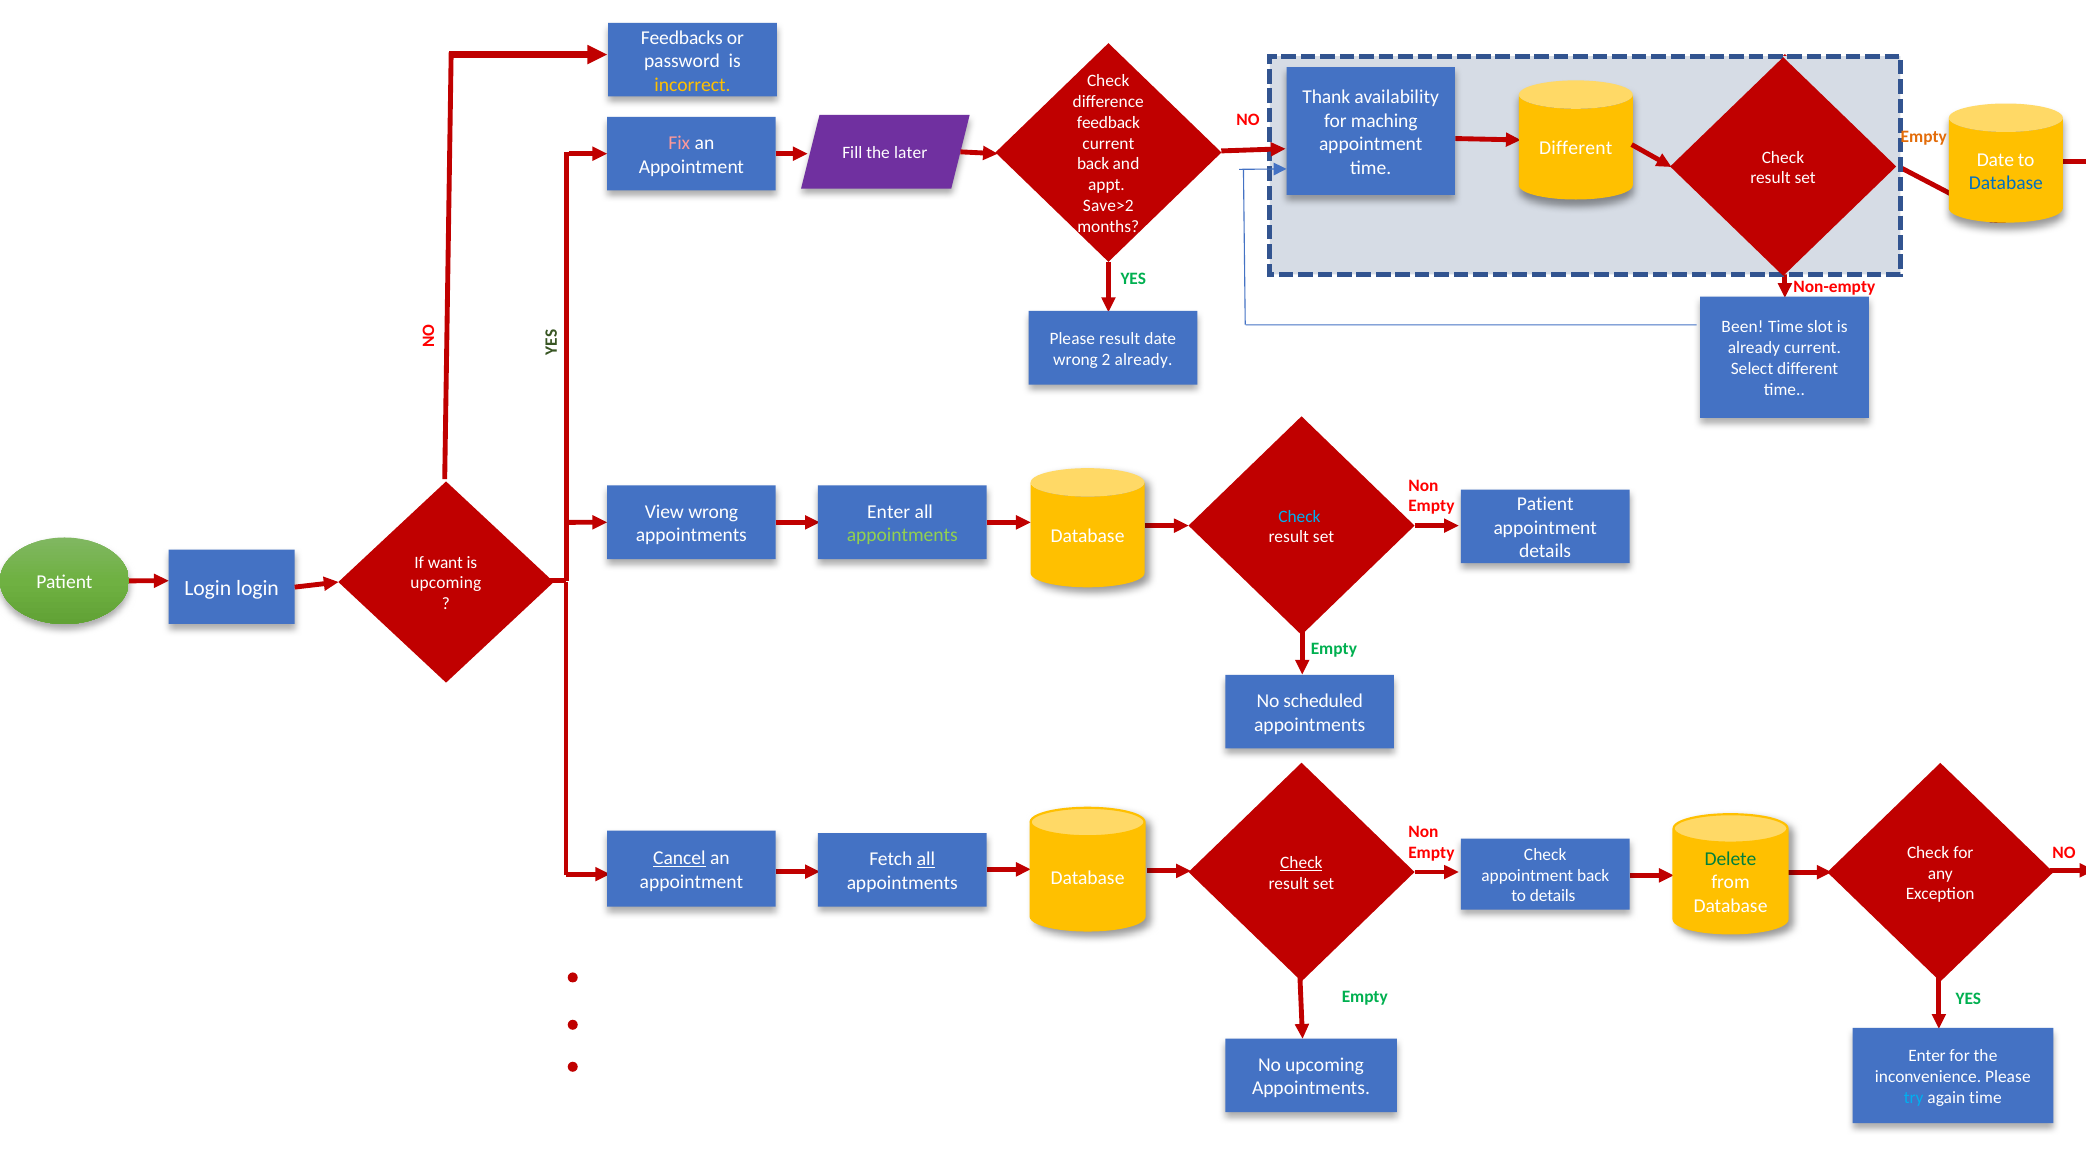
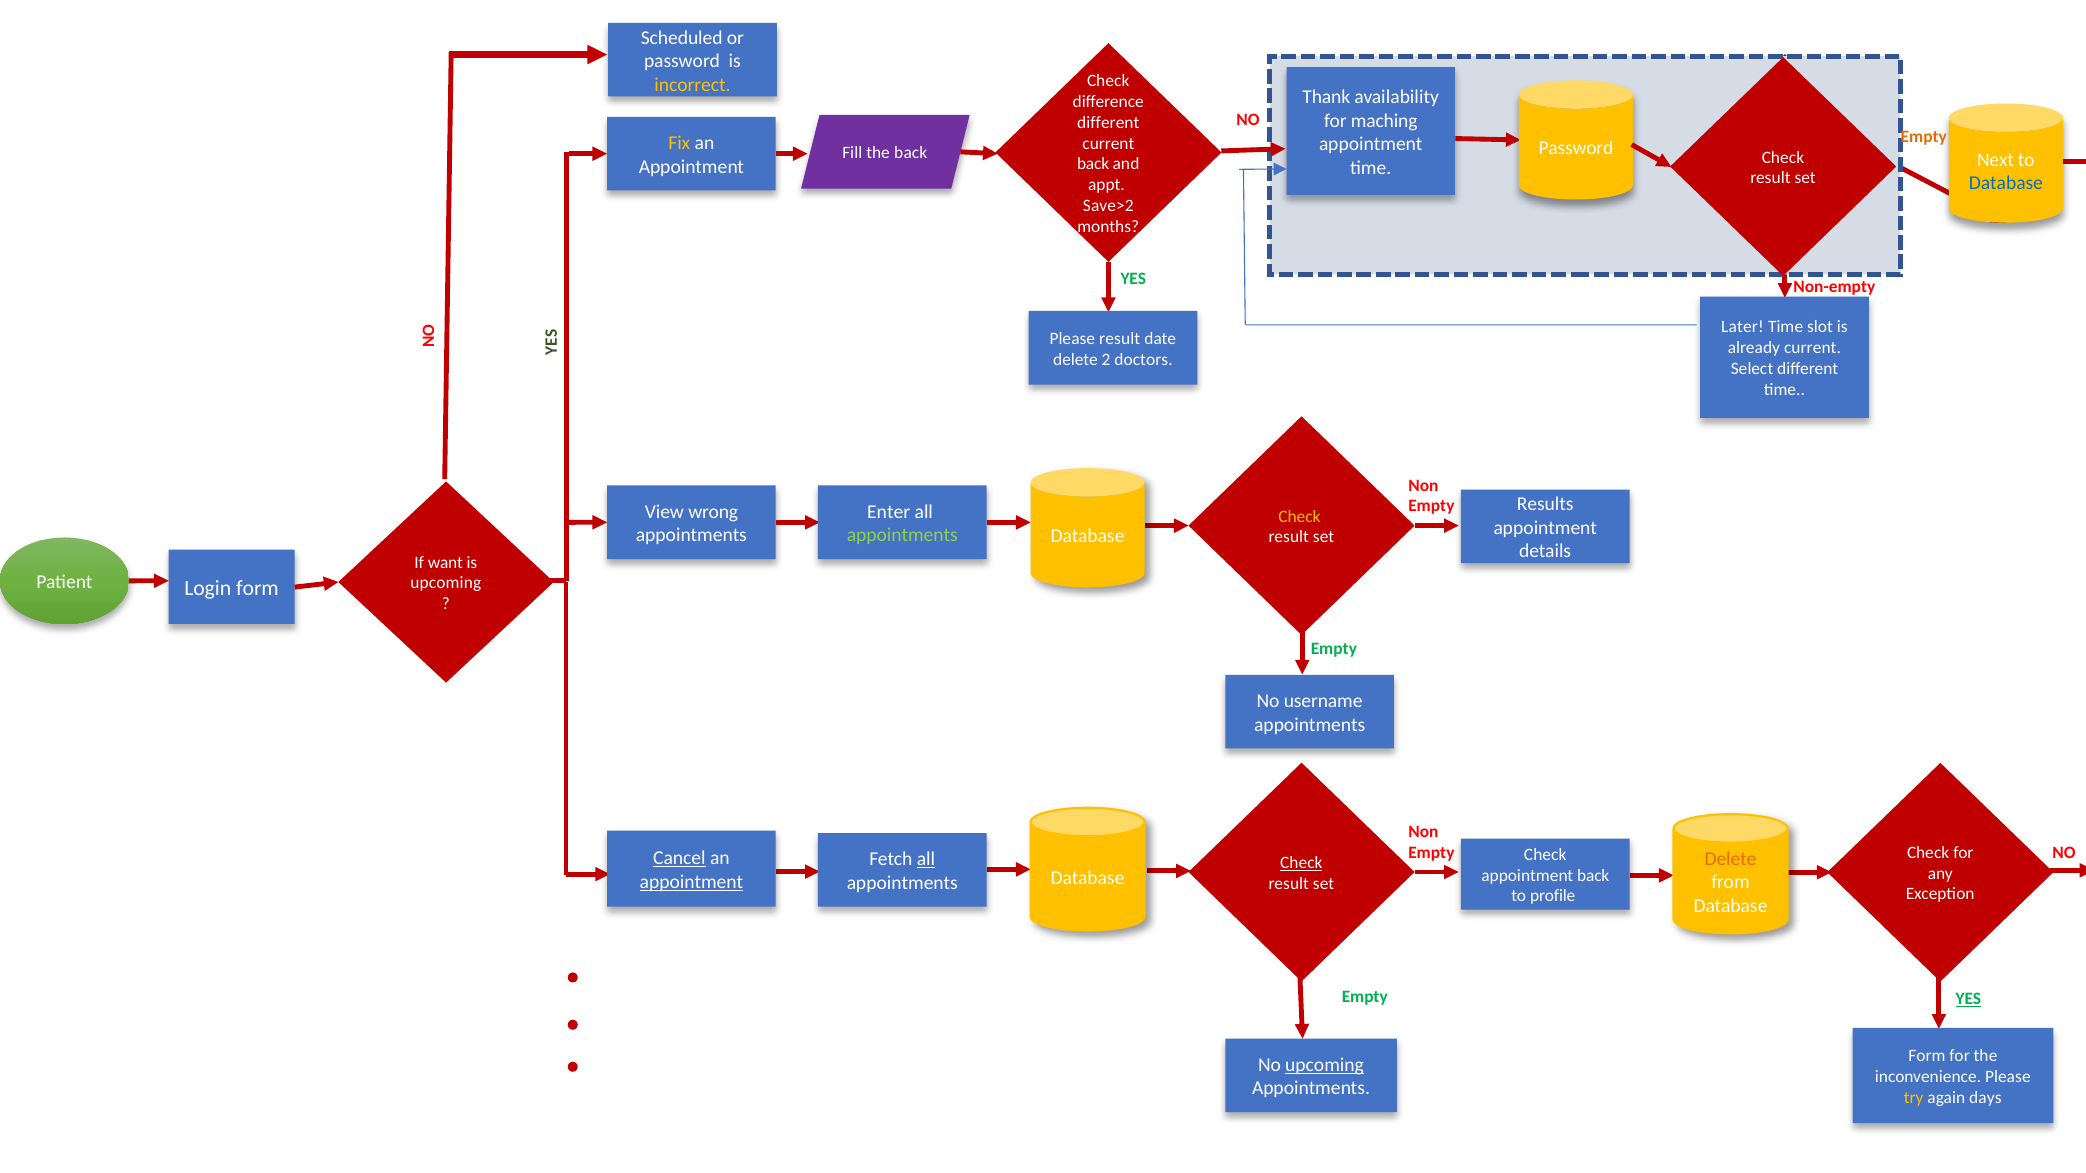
Feedbacks: Feedbacks -> Scheduled (682, 38)
feedback: feedback -> different (1108, 123)
Fix colour: pink -> yellow (679, 143)
Different: Different -> Password (1576, 148)
the later: later -> back (911, 153)
Date: Date -> Next (1995, 160)
Been: Been -> Later (1743, 327)
wrong: wrong -> delete (1075, 360)
2 already: already -> doctors (1144, 360)
Patient: Patient -> Results (1545, 504)
Check colour: light blue -> yellow (1299, 517)
Login login: login -> form (258, 589)
scheduled: scheduled -> username (1323, 701)
Delete colour: green -> orange (1730, 859)
appointment underline: none -> present (691, 882)
to details: details -> profile (1553, 896)
YES underline: none -> present (1968, 999)
Enter: Enter -> Form (1927, 1056)
upcoming underline: none -> present (1325, 1065)
try colour: light blue -> yellow (1914, 1098)
again time: time -> days (1985, 1098)
